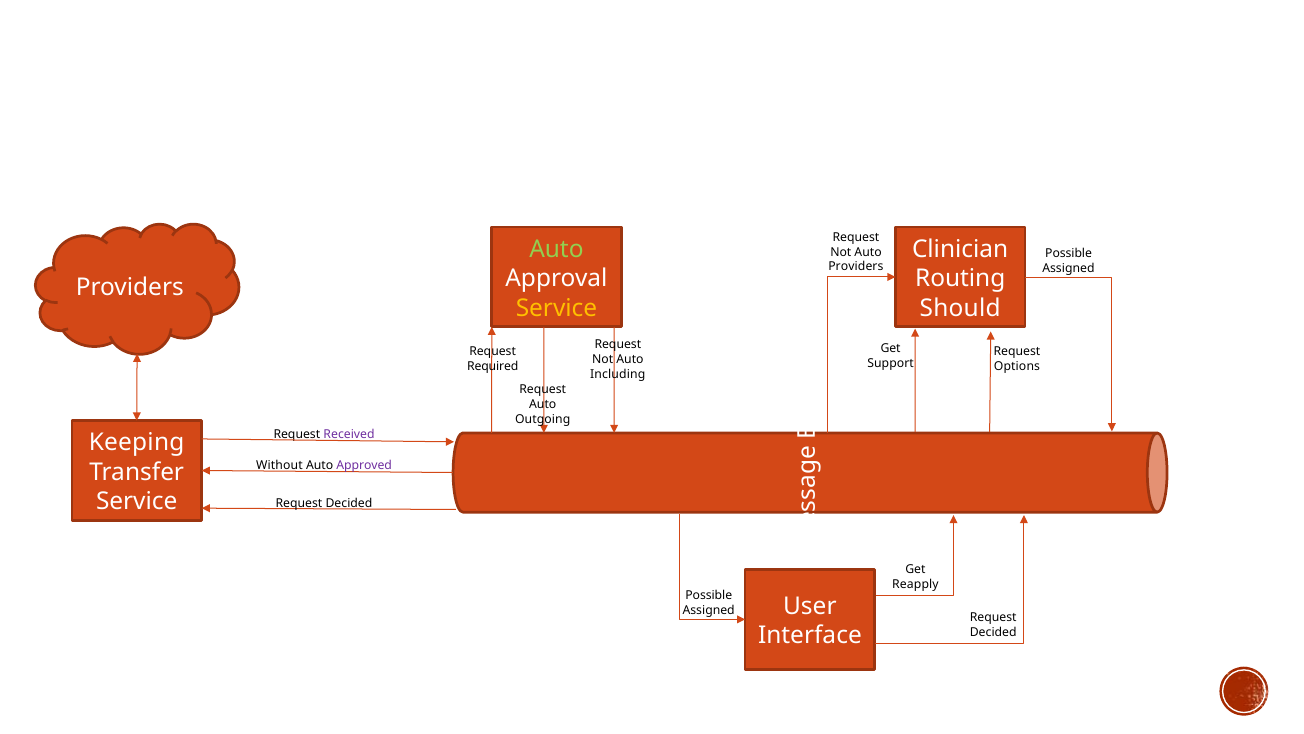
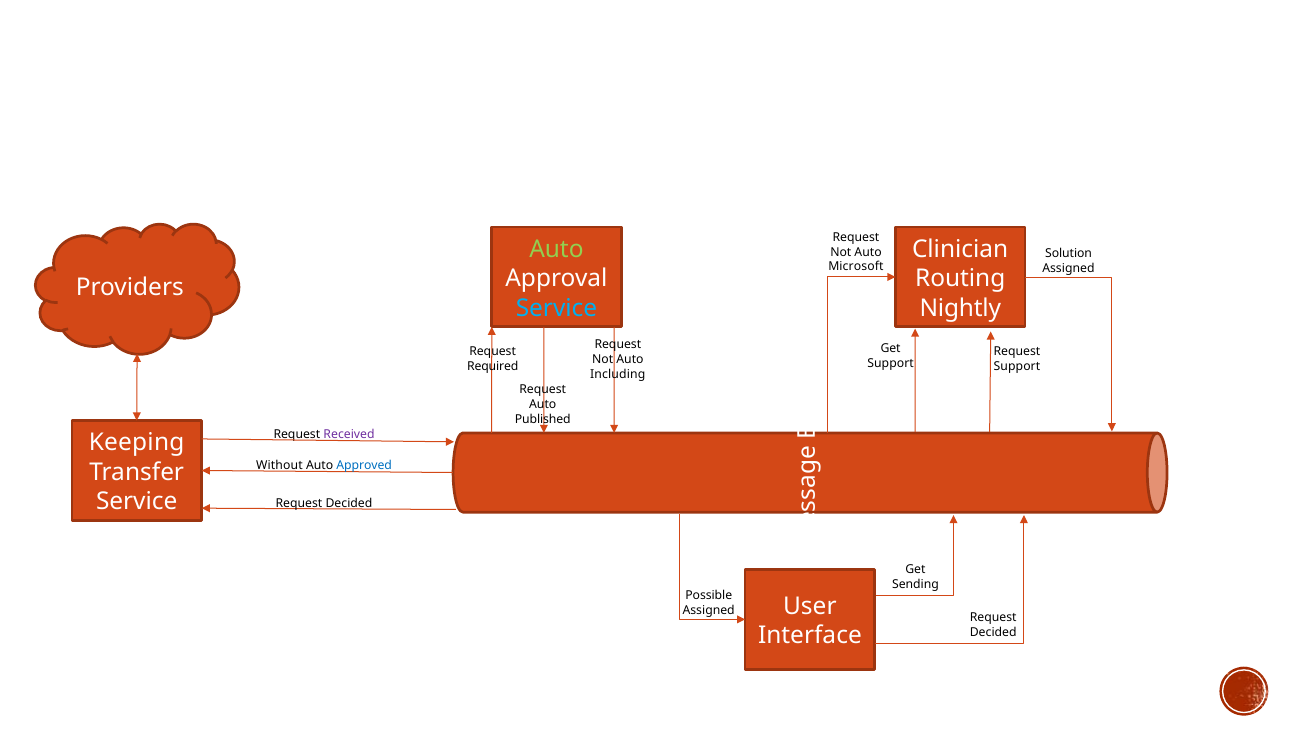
Possible: Possible -> Solution (1069, 254)
Providers: Providers -> Microsoft (856, 267)
Service colour: yellow -> light blue (556, 308)
Should: Should -> Nightly (960, 308)
Options: Options -> Support (1017, 366)
Outgoing: Outgoing -> Published (543, 419)
Approved colour: purple -> blue (364, 465)
Reapply: Reapply -> Sending (915, 584)
